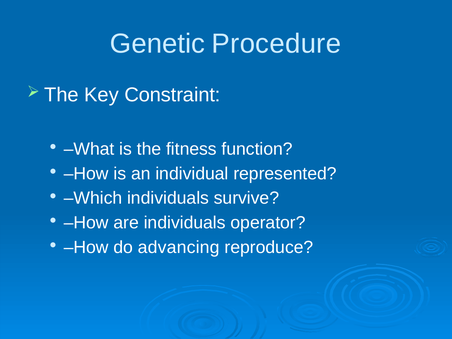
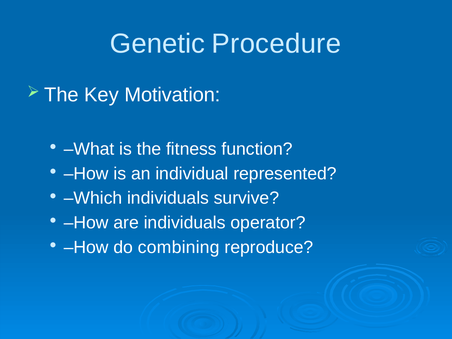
Constraint: Constraint -> Motivation (172, 95)
advancing: advancing -> combining (179, 247)
